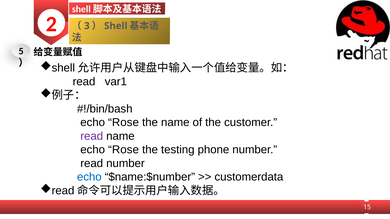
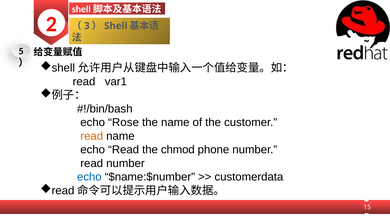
read colour: purple -> orange (92, 136)
Rose: Rose -> Read (124, 150)
testing: testing -> chmod (178, 150)
